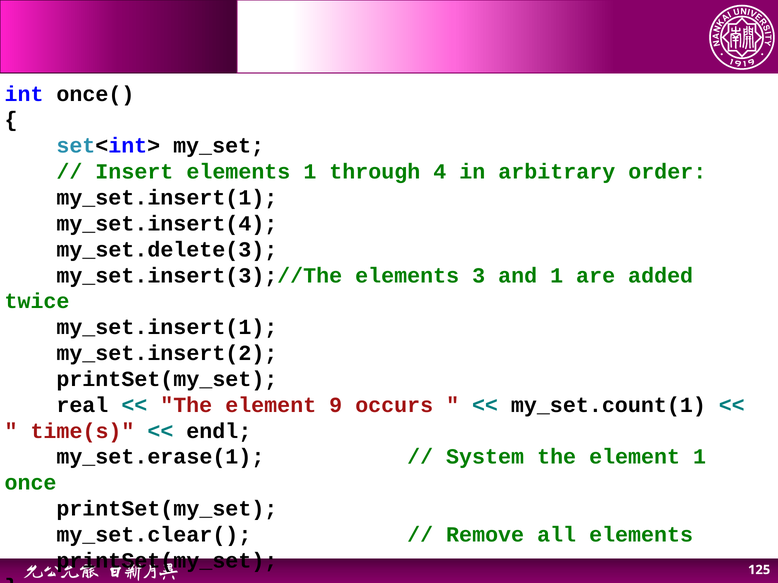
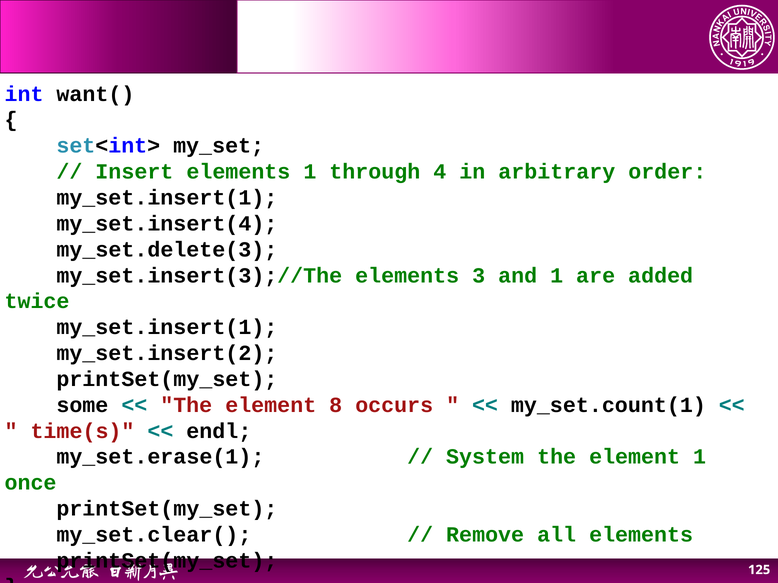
once(: once( -> want( (95, 94)
real: real -> some (82, 405)
9: 9 -> 8 (336, 405)
